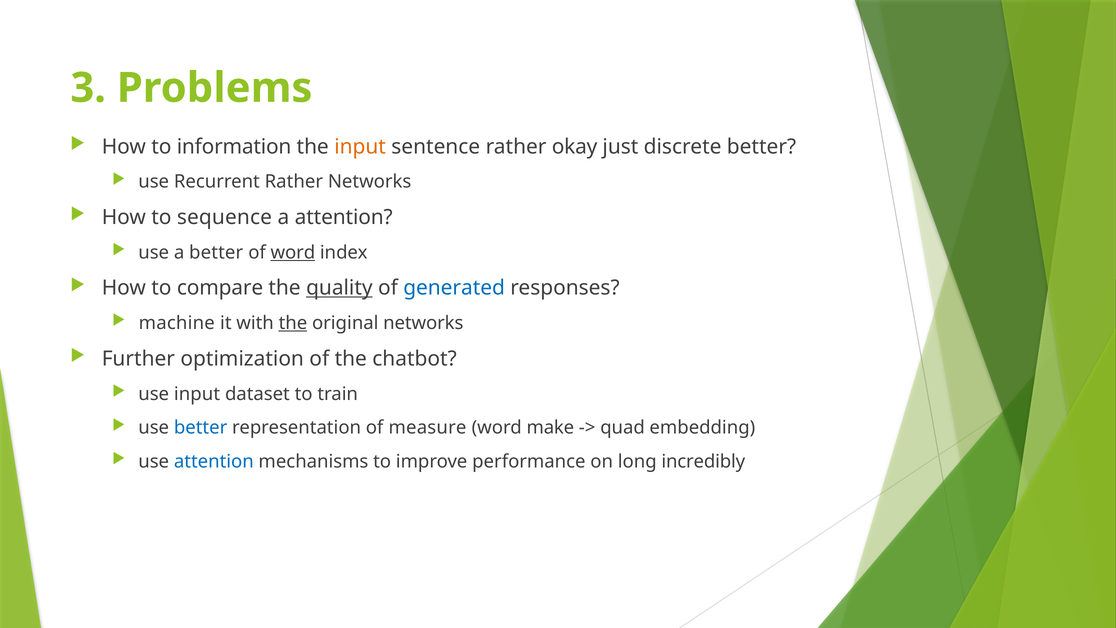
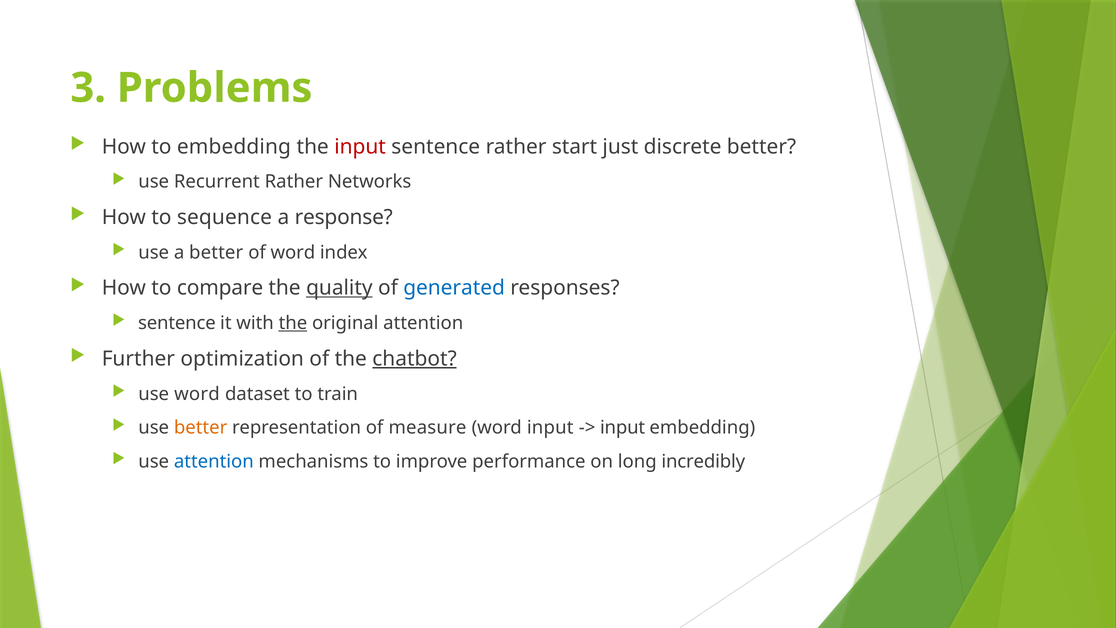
to information: information -> embedding (234, 147)
input colour: orange -> red (360, 147)
okay: okay -> start (574, 147)
a attention: attention -> response (344, 217)
word underline: present -> none (293, 252)
machine: machine -> sentence (177, 323)
original networks: networks -> attention (423, 323)
chatbot underline: none -> present (415, 359)
use input: input -> word (197, 394)
better colour: blue -> orange (201, 428)
word make: make -> input (550, 428)
quad: quad -> input (623, 428)
